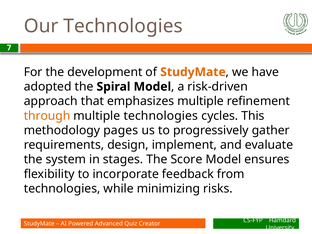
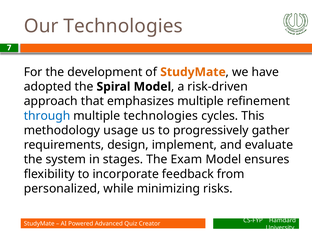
through colour: orange -> blue (47, 116)
pages: pages -> usage (121, 130)
Score: Score -> Exam (186, 159)
technologies: technologies -> personalized (62, 189)
